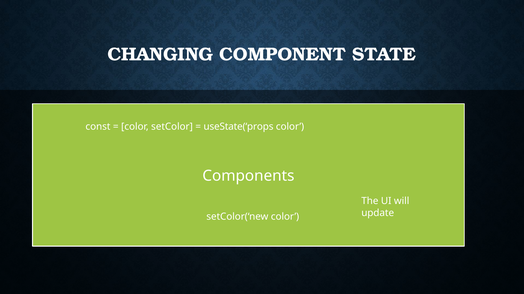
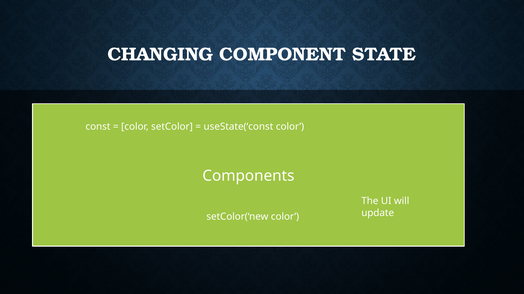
useState(‘props: useState(‘props -> useState(‘const (238, 127)
